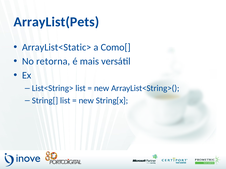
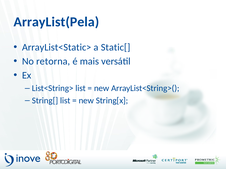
ArrayList(Pets: ArrayList(Pets -> ArrayList(Pela (56, 22)
Como[: Como[ -> Static[ (116, 47)
